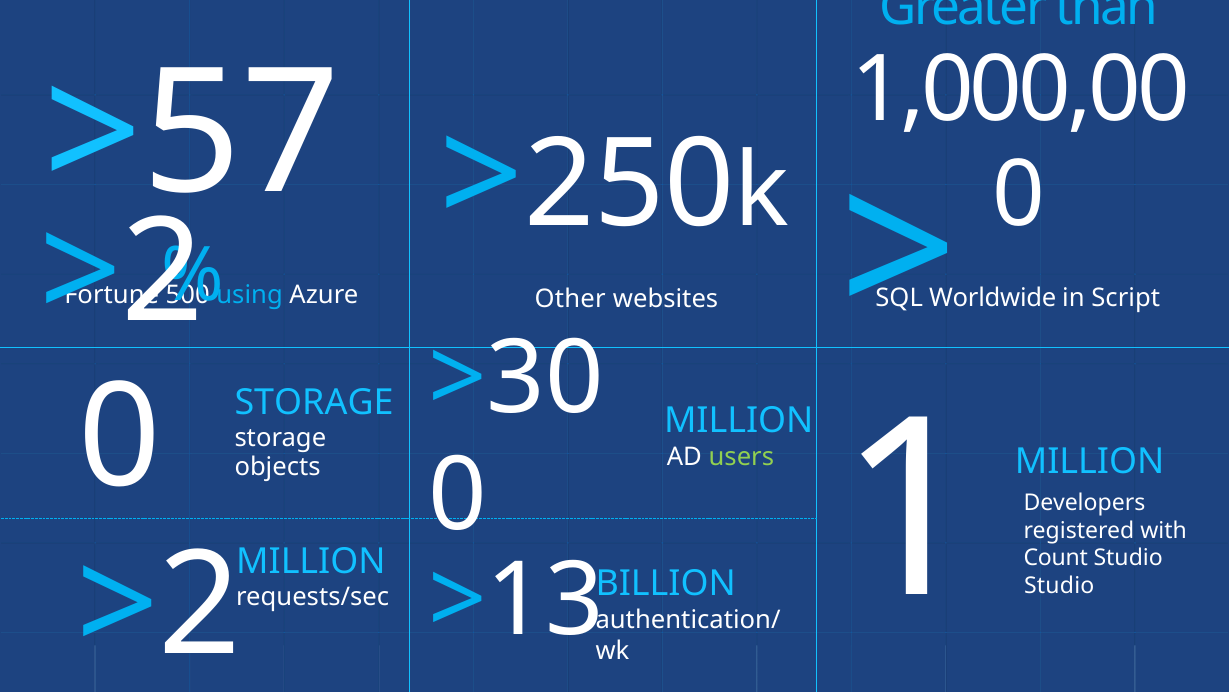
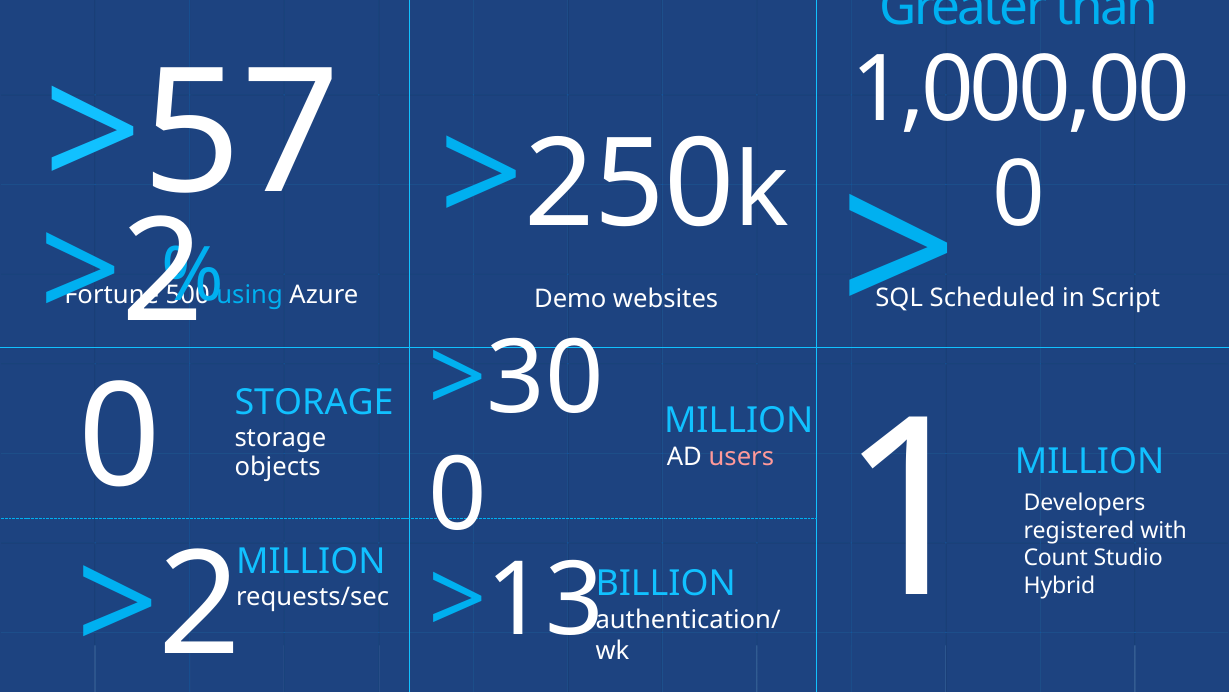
Worldwide: Worldwide -> Scheduled (993, 298)
Other: Other -> Demo (570, 299)
users colour: light green -> pink (741, 457)
Studio: Studio -> Hybrid (1059, 585)
